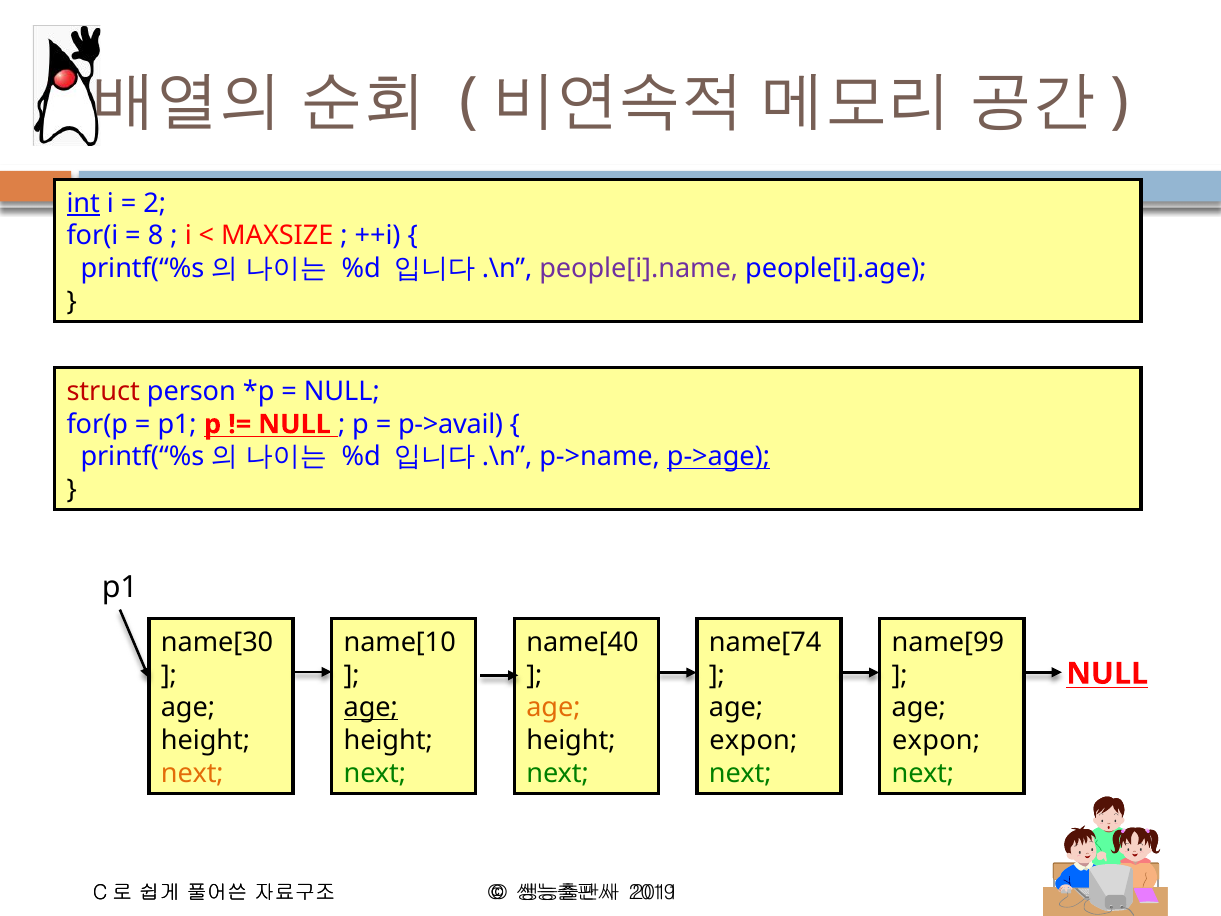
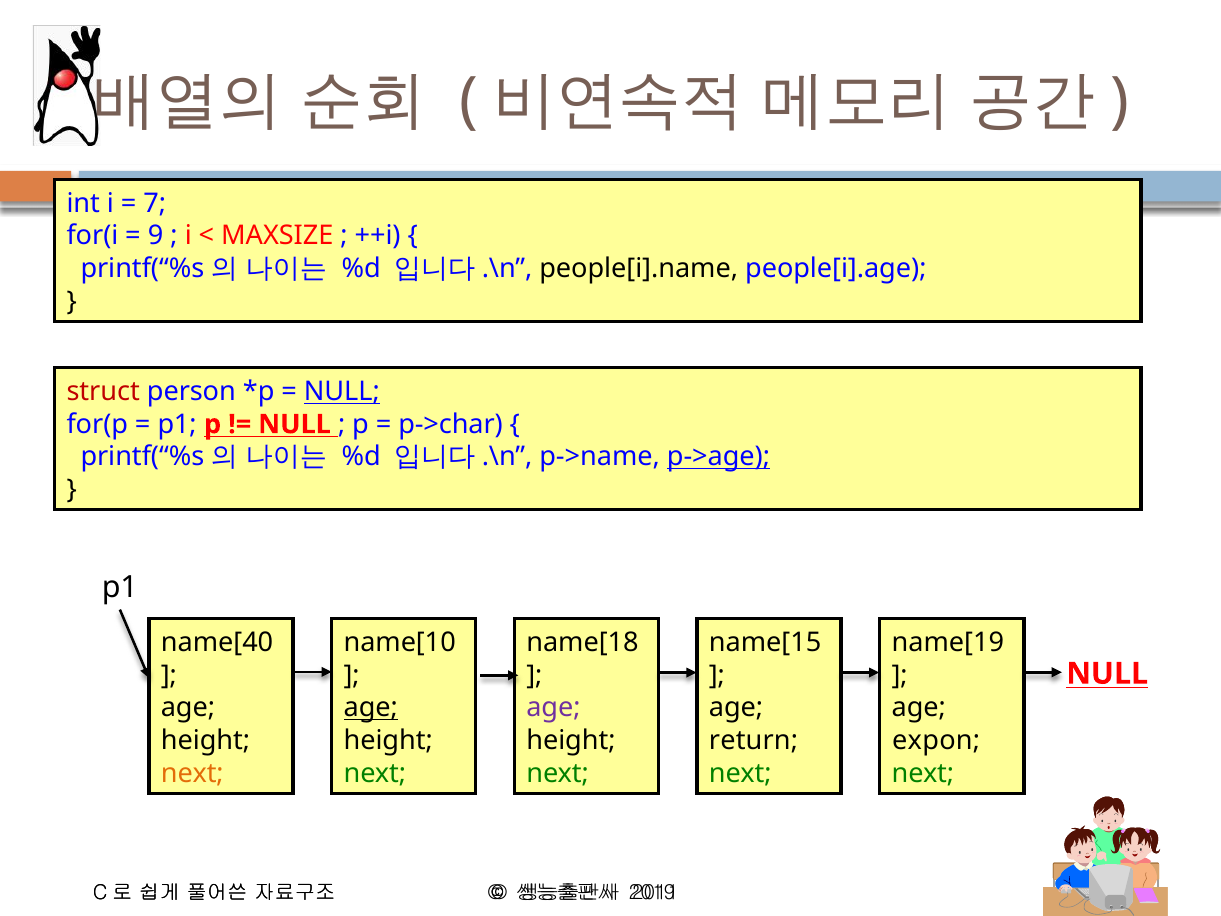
int underline: present -> none (83, 203)
2: 2 -> 7 (155, 203)
8: 8 -> 9 (156, 236)
people[i].name colour: purple -> black (639, 269)
NULL underline: none -> present (342, 392)
p->avail: p->avail -> p->char (451, 424)
name[30: name[30 -> name[40 (217, 643)
name[40: name[40 -> name[18 (582, 643)
name[74: name[74 -> name[15 (765, 643)
name[99: name[99 -> name[19 (948, 643)
age colour: orange -> purple (553, 708)
expon: expon -> return (754, 740)
